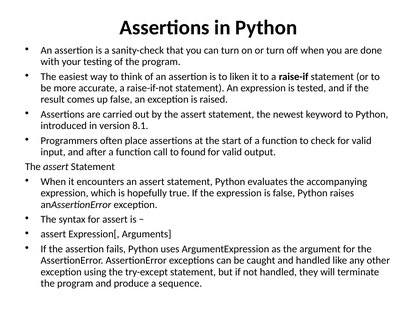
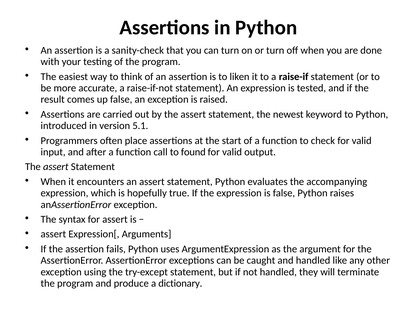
8.1: 8.1 -> 5.1 (140, 126)
sequence: sequence -> dictionary (180, 283)
